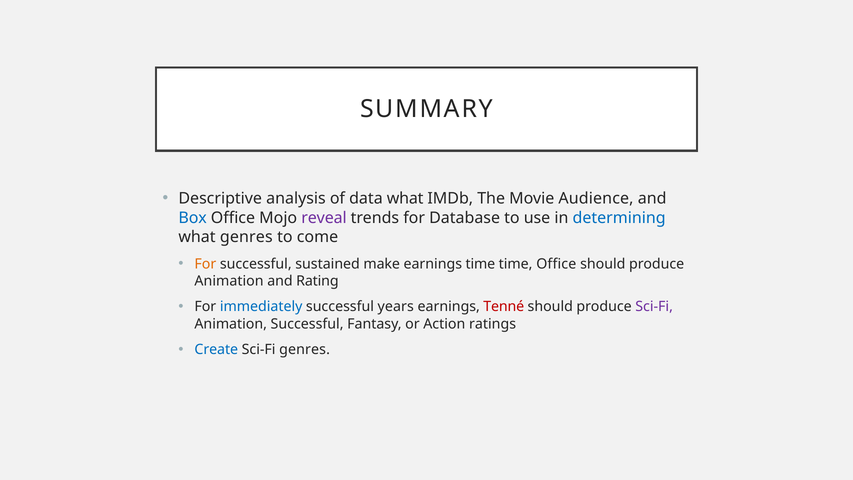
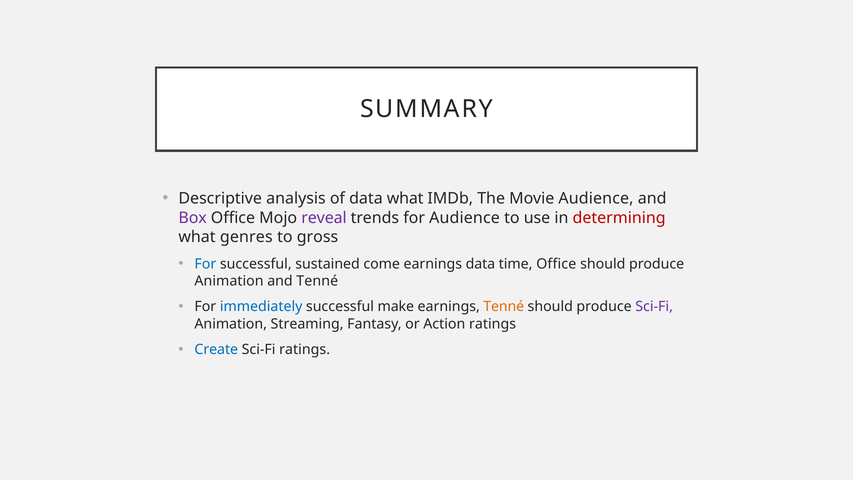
Box colour: blue -> purple (193, 218)
for Database: Database -> Audience (465, 218)
determining colour: blue -> red (619, 218)
come: come -> gross (317, 237)
For colour: orange -> blue (205, 264)
make: make -> come (382, 264)
earnings time: time -> data (480, 264)
and Rating: Rating -> Tenné (317, 281)
years: years -> make (396, 307)
Tenné colour: red -> orange (504, 307)
Animation Successful: Successful -> Streaming (307, 324)
Sci-Fi genres: genres -> ratings (305, 350)
